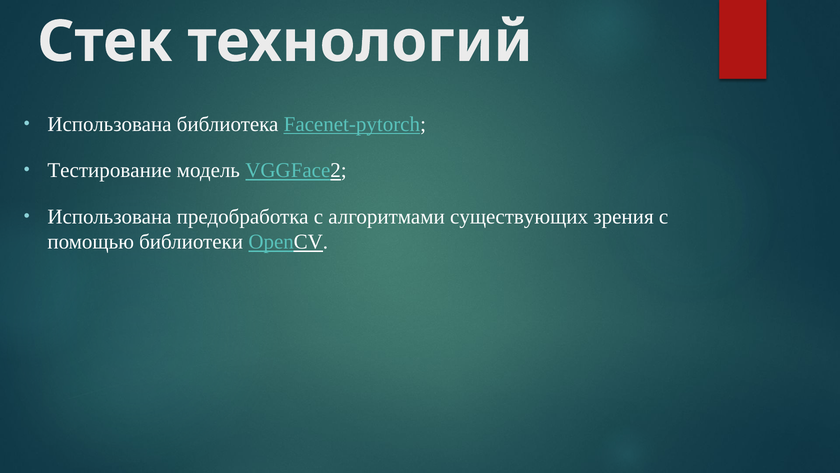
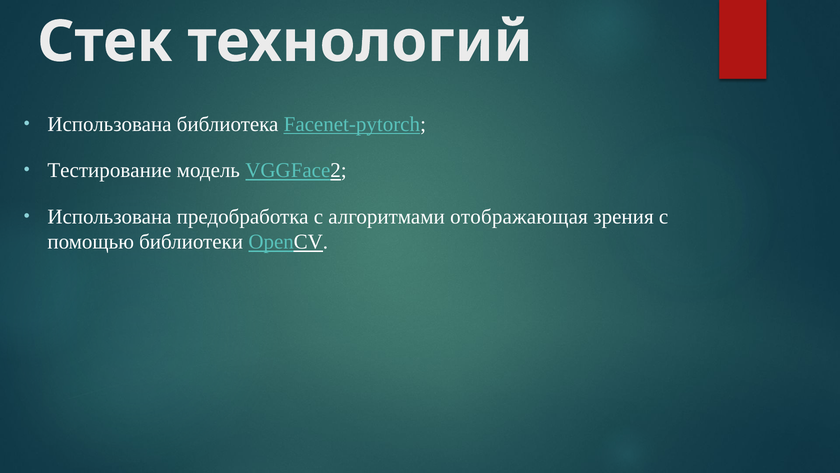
существующих: существующих -> отображающая (519, 217)
